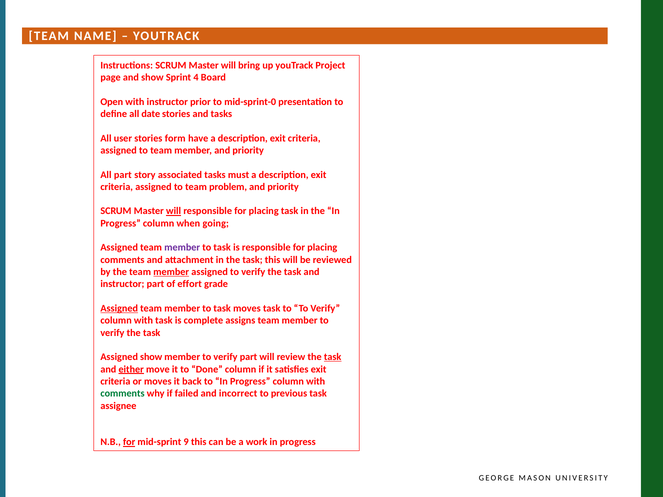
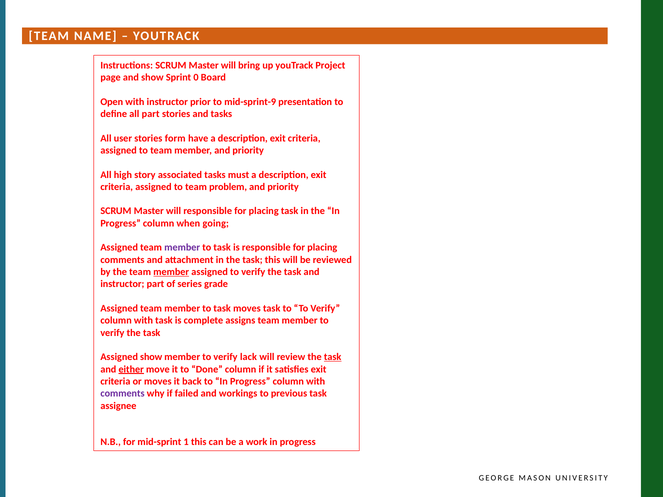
4: 4 -> 0 (196, 77)
mid-sprint-0: mid-sprint-0 -> mid-sprint-9 (250, 102)
all date: date -> part (151, 114)
All part: part -> high (123, 175)
will underline: present -> none (174, 211)
effort: effort -> series (190, 284)
Assigned underline: present -> none (119, 309)
verify part: part -> lack (248, 357)
comments colour: green -> purple (122, 394)
incorrect: incorrect -> workings (238, 394)
for underline: present -> none (129, 442)
9: 9 -> 1 (186, 442)
